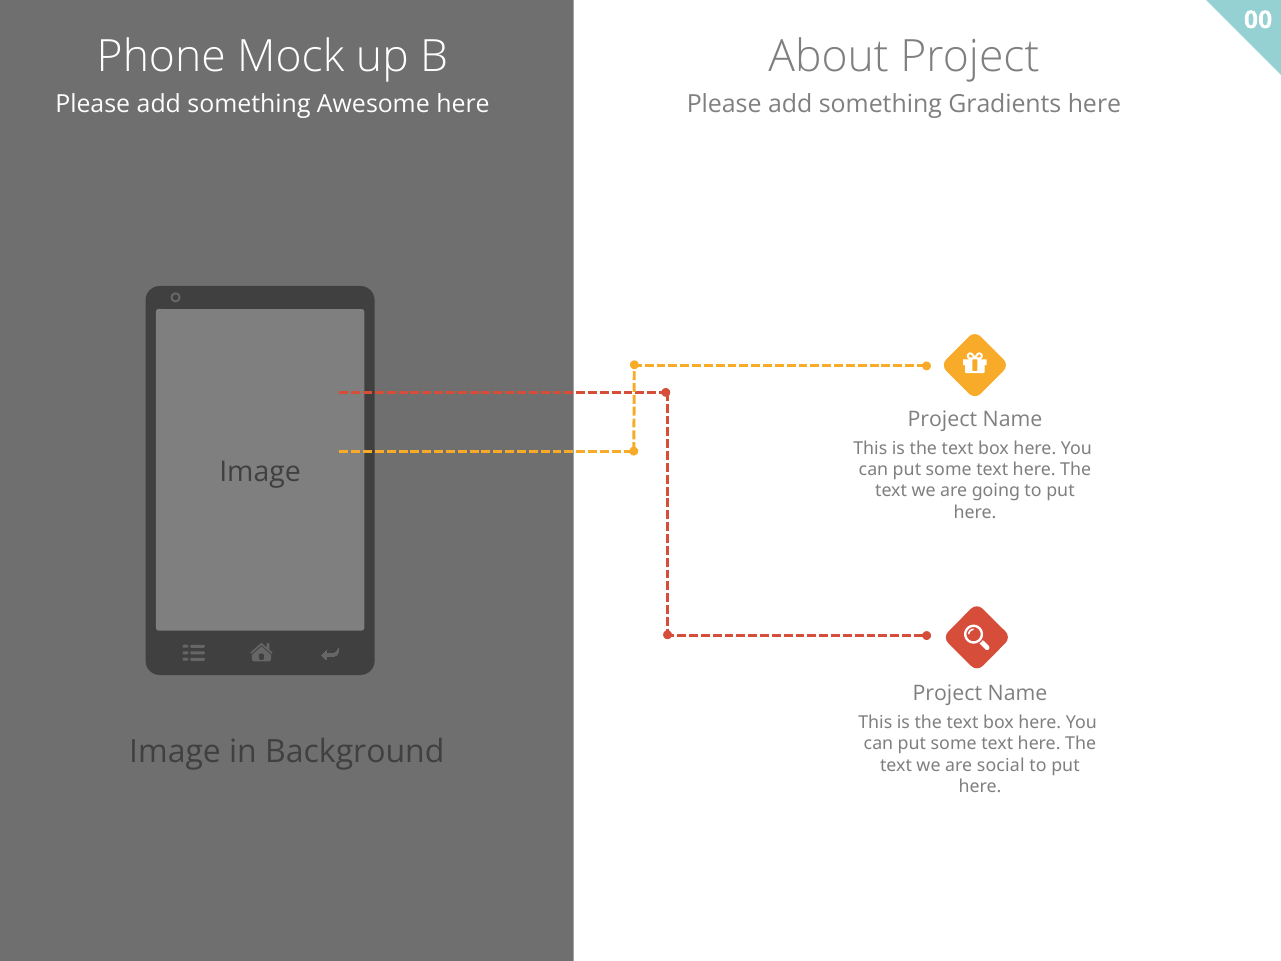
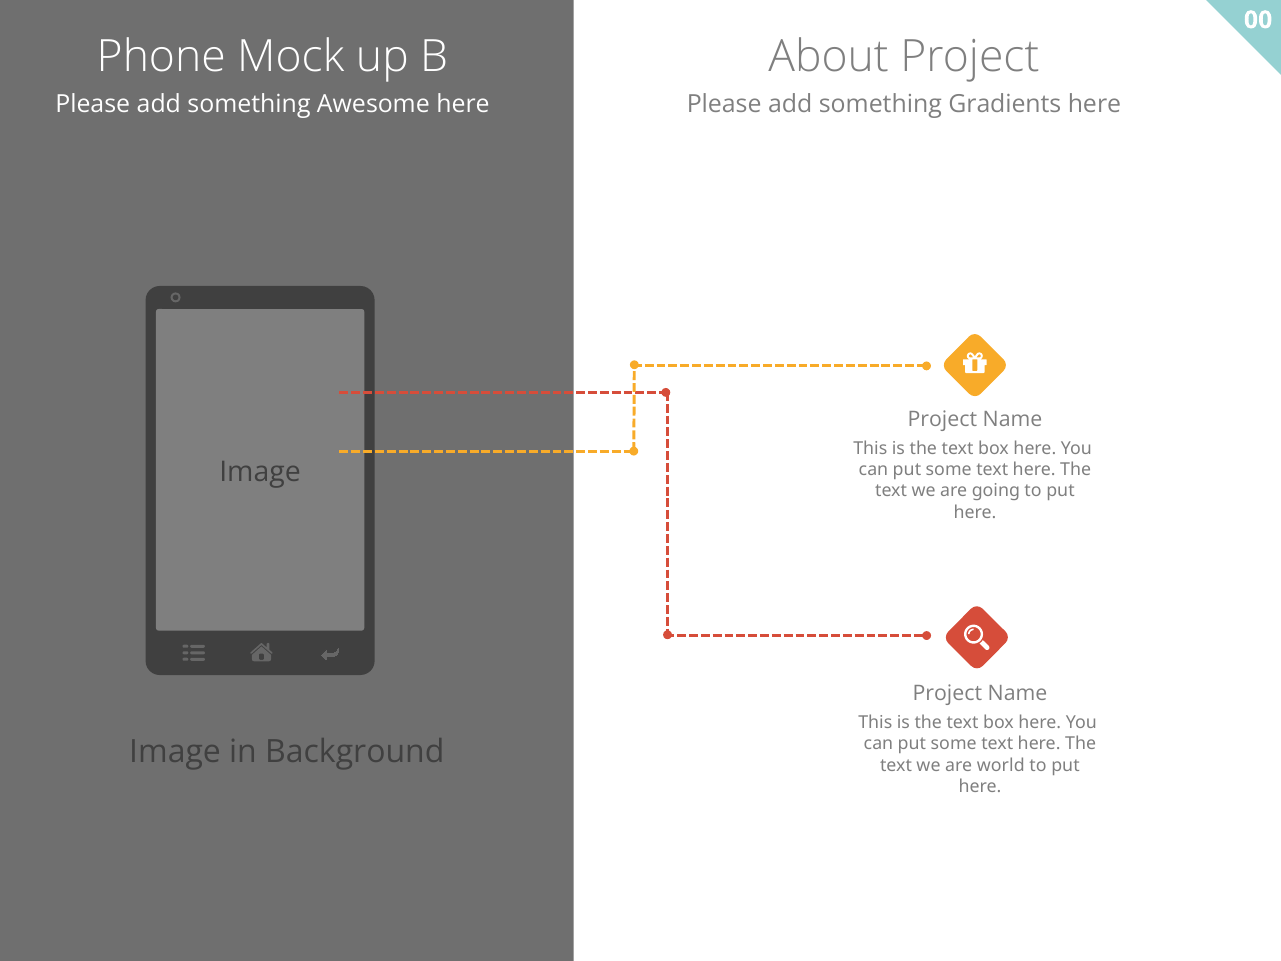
social: social -> world (1001, 765)
